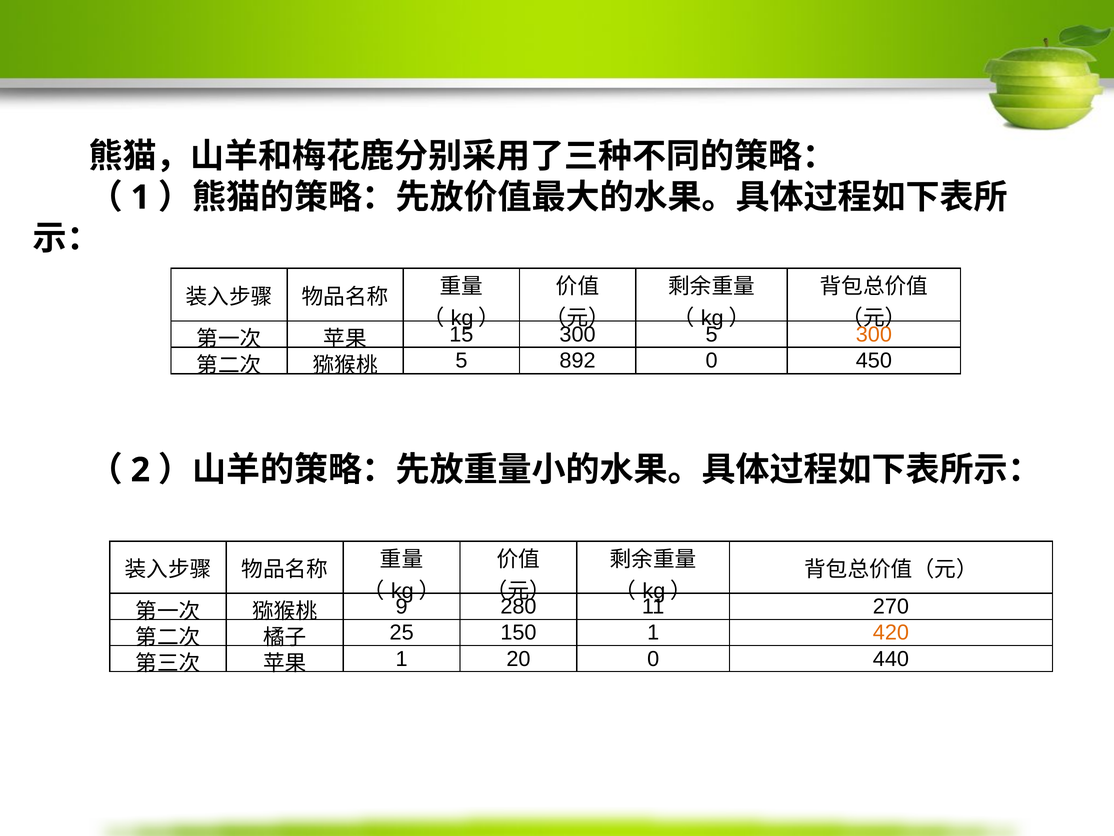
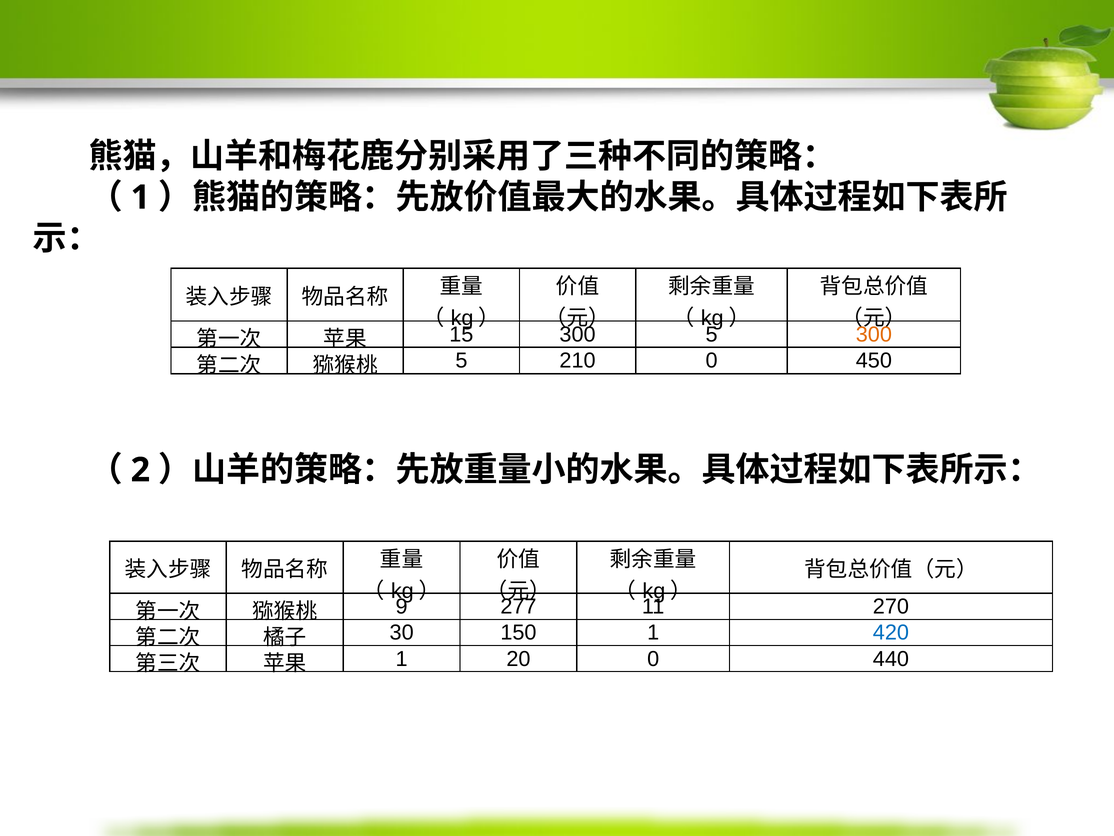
892: 892 -> 210 (578, 361)
280: 280 -> 277 (518, 606)
25: 25 -> 30 (402, 632)
420 colour: orange -> blue (891, 632)
